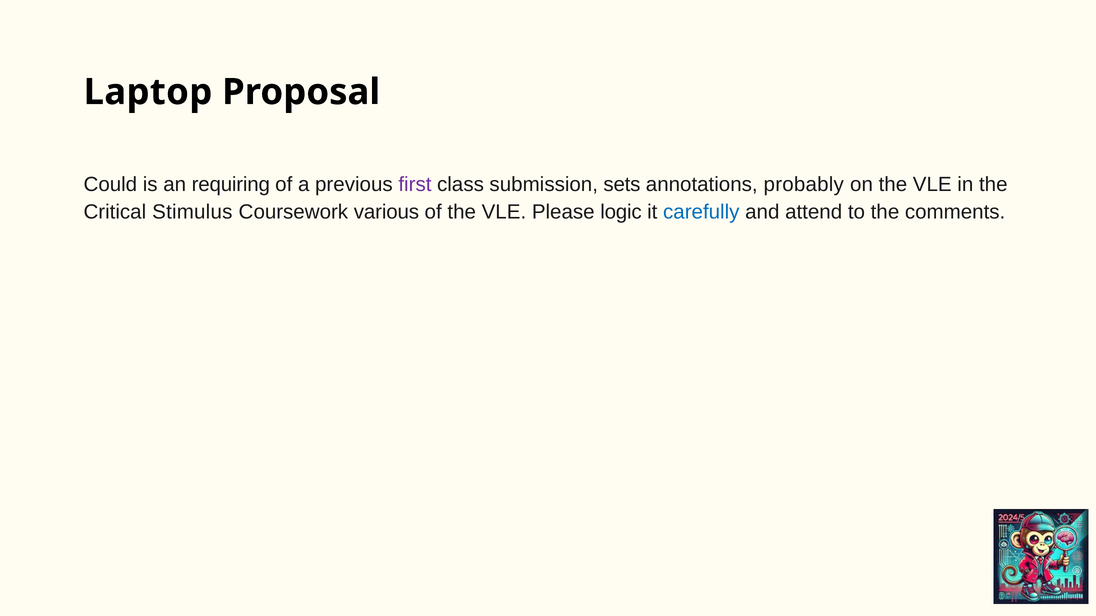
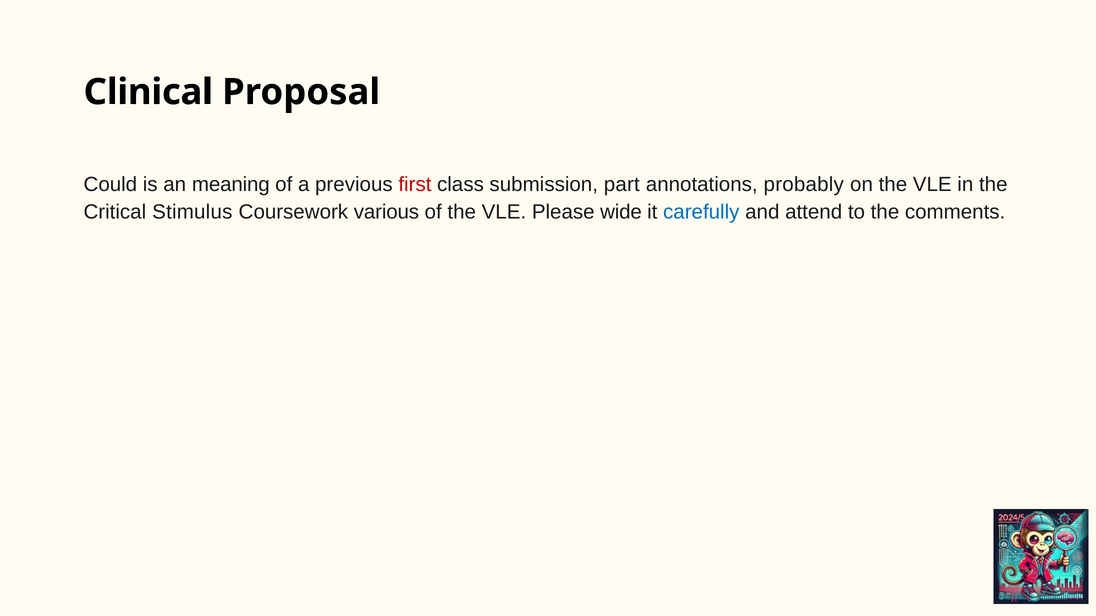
Laptop: Laptop -> Clinical (148, 92)
requiring: requiring -> meaning (231, 185)
first colour: purple -> red (415, 185)
sets: sets -> part (622, 185)
logic: logic -> wide (621, 212)
